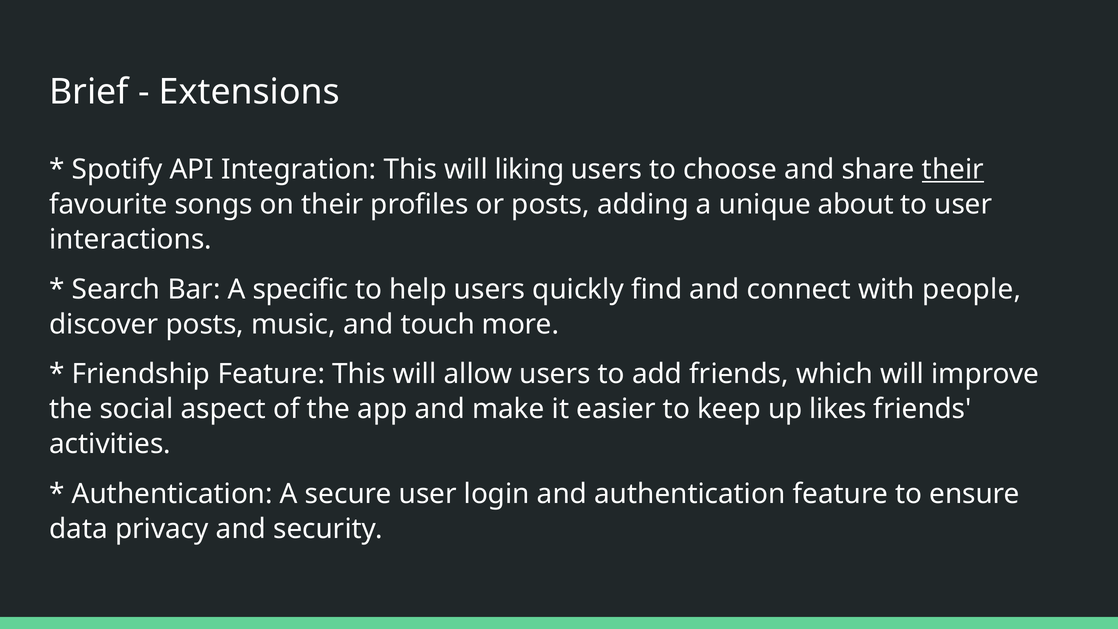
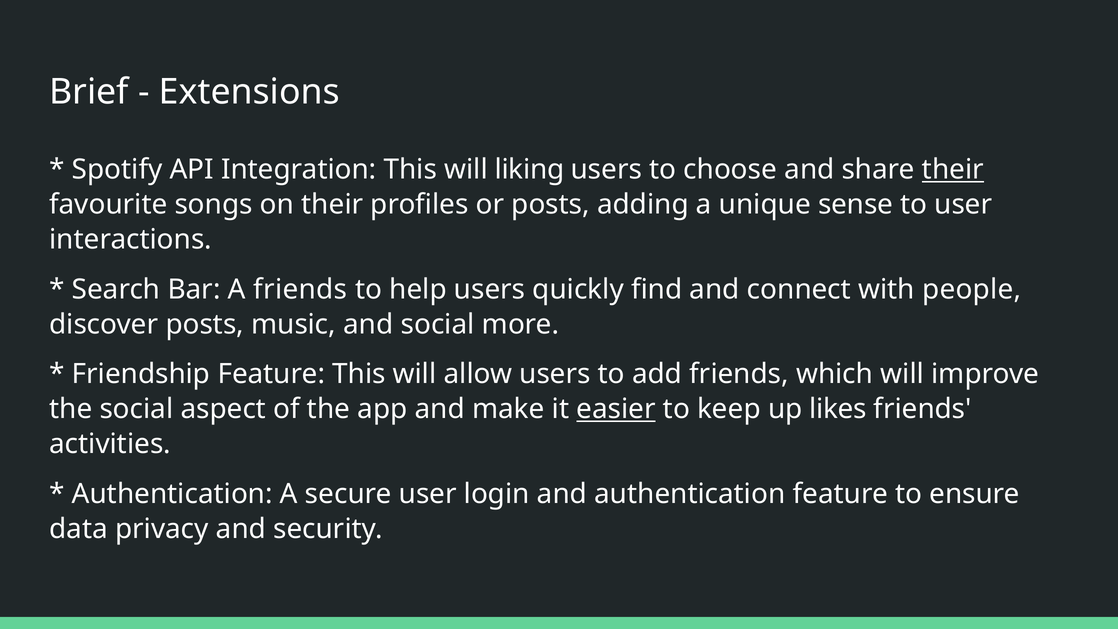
about: about -> sense (856, 205)
A specific: specific -> friends (300, 289)
and touch: touch -> social (438, 324)
easier underline: none -> present (616, 409)
